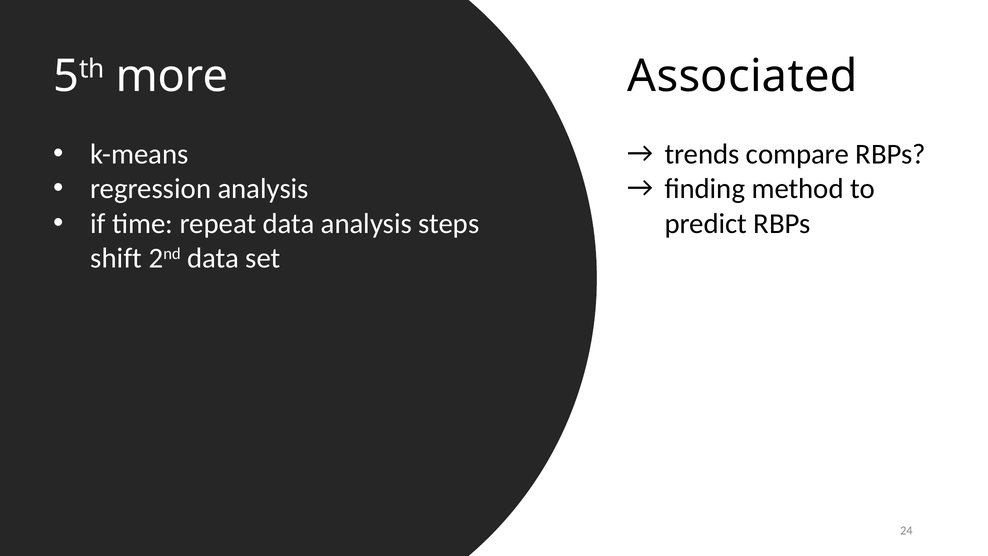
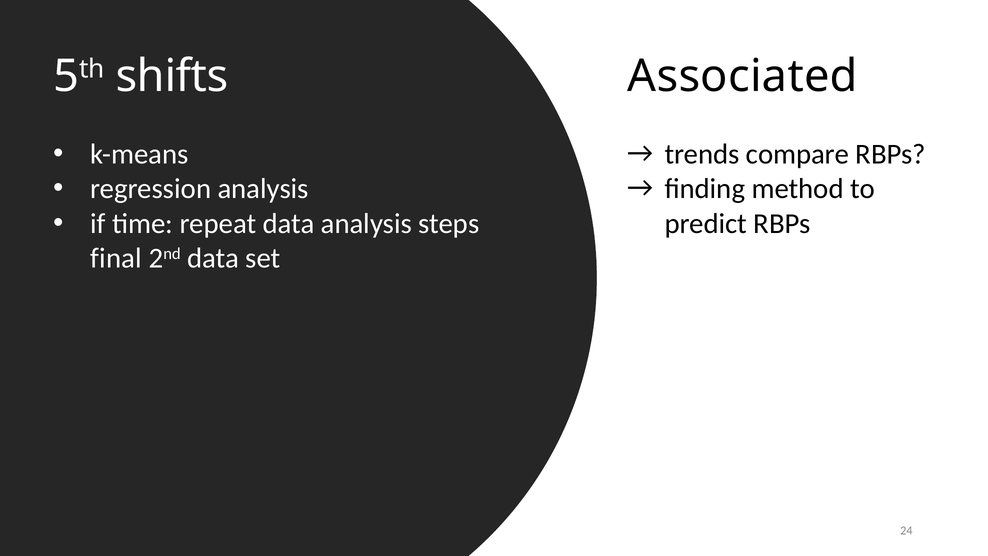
more: more -> shifts (172, 76)
shift: shift -> final (116, 258)
